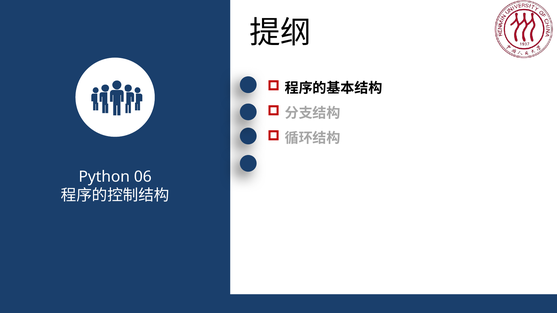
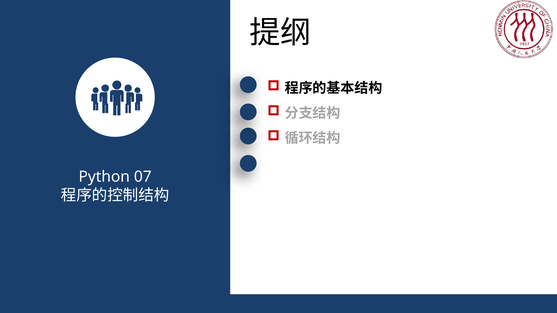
06: 06 -> 07 (143, 177)
